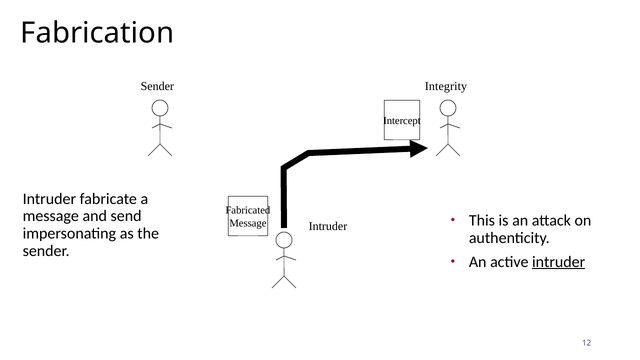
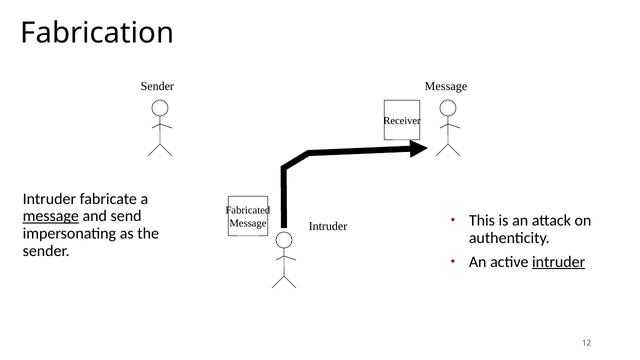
Sender Integrity: Integrity -> Message (446, 86)
Intercept: Intercept -> Receiver (402, 121)
message underline: none -> present (51, 216)
